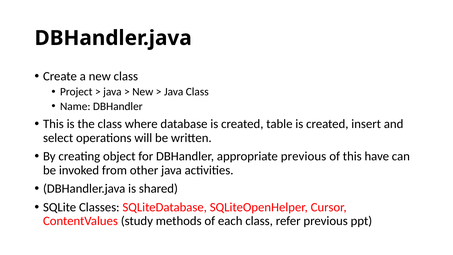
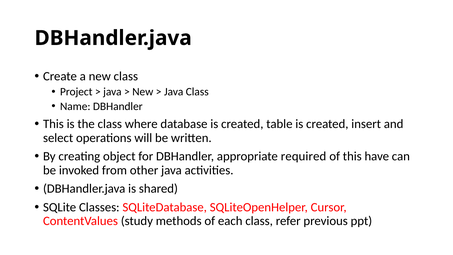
appropriate previous: previous -> required (304, 156)
